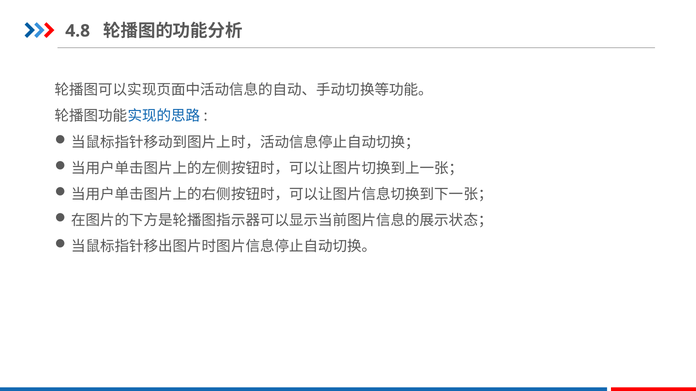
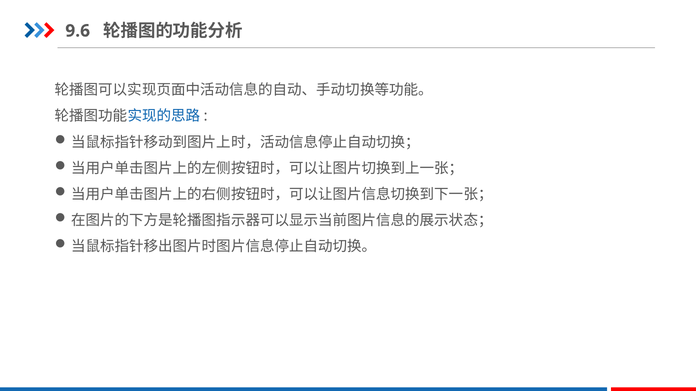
4.8: 4.8 -> 9.6 (78, 31)
